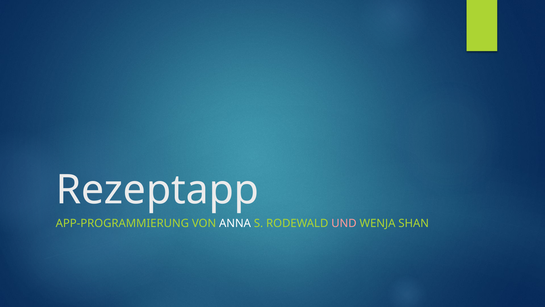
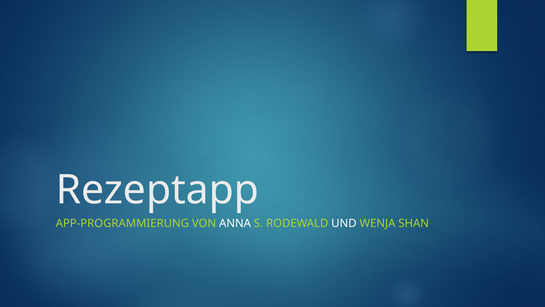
UND colour: pink -> white (344, 223)
